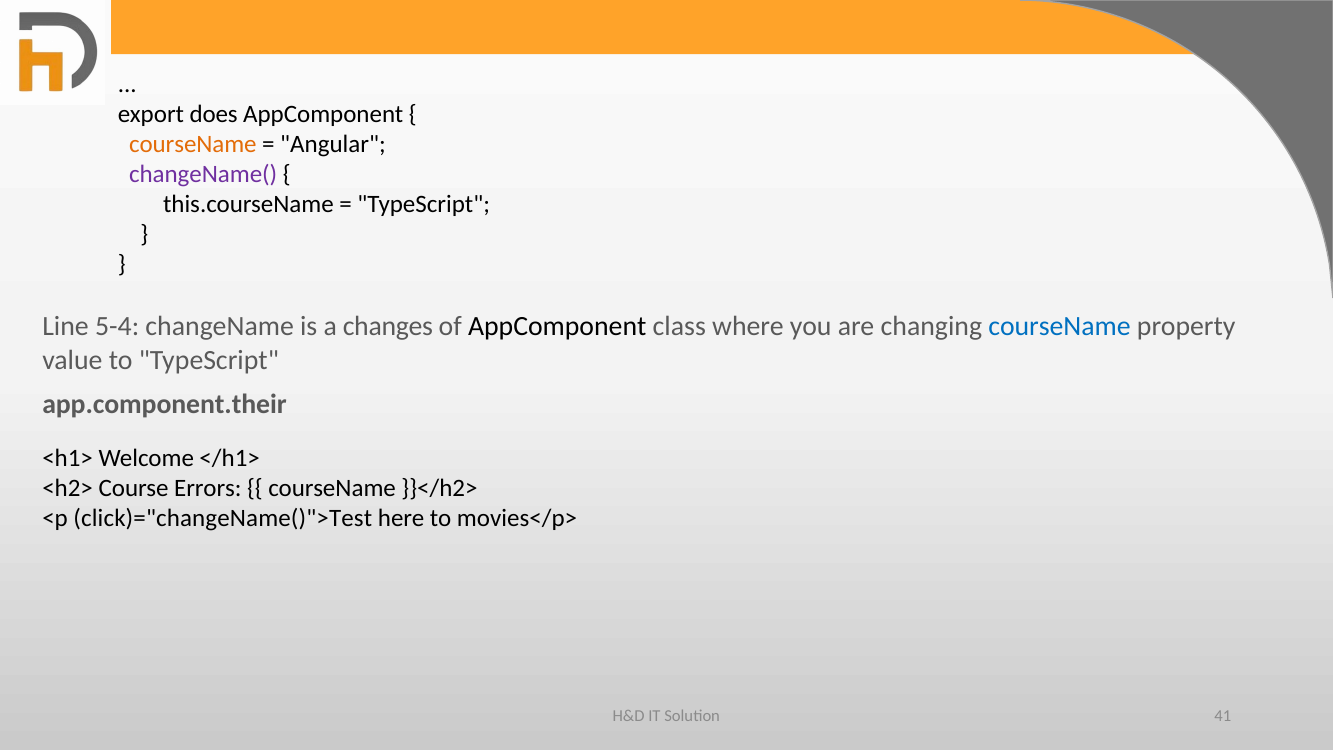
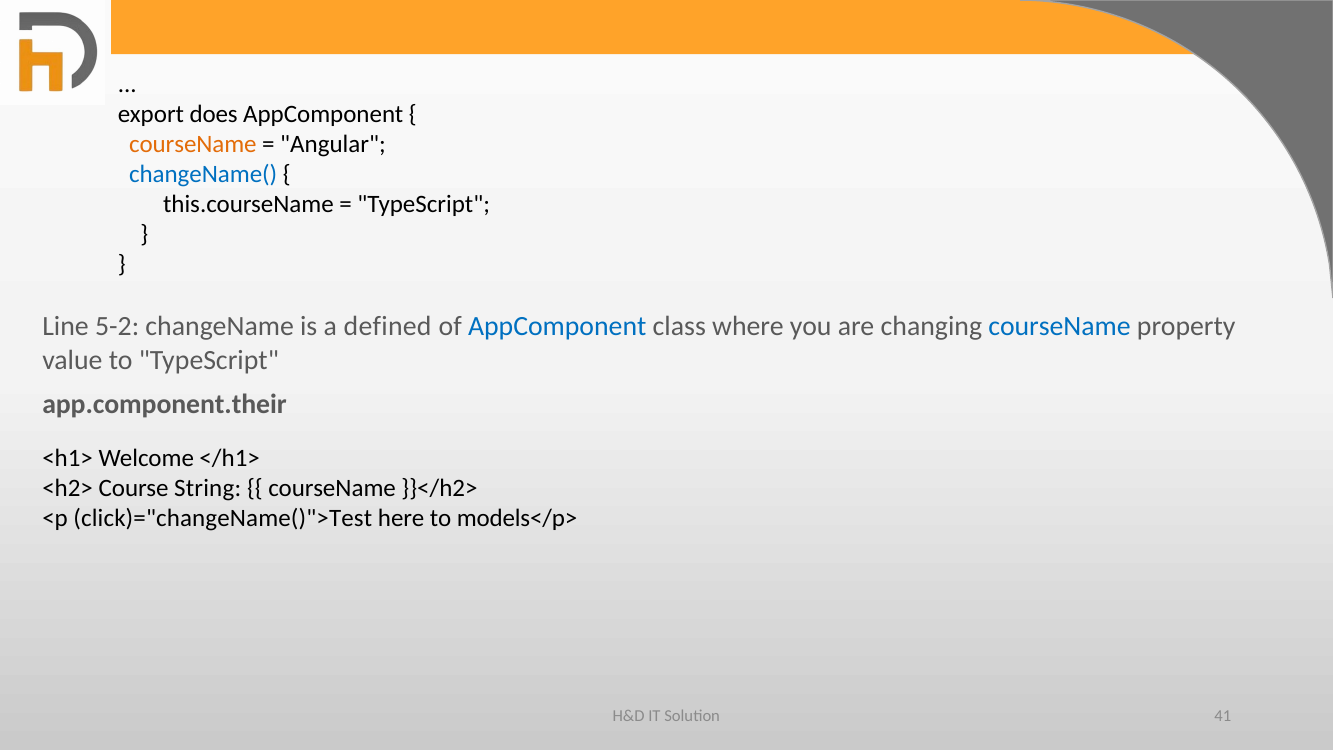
changeName( colour: purple -> blue (203, 174)
5-4: 5-4 -> 5-2 (117, 327)
changes: changes -> defined (388, 327)
AppComponent colour: black -> blue (557, 327)
Errors: Errors -> String (208, 488)
movies</p>: movies</p> -> models</p> (517, 518)
